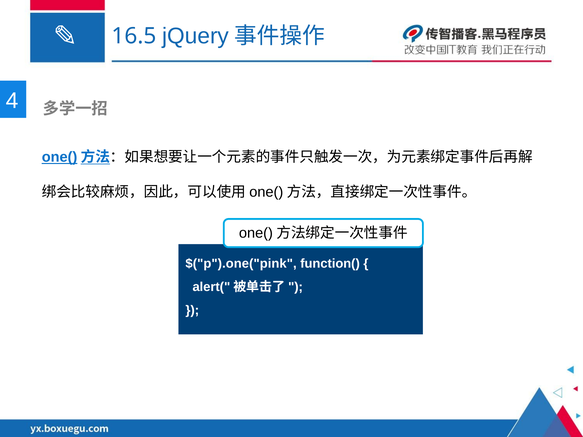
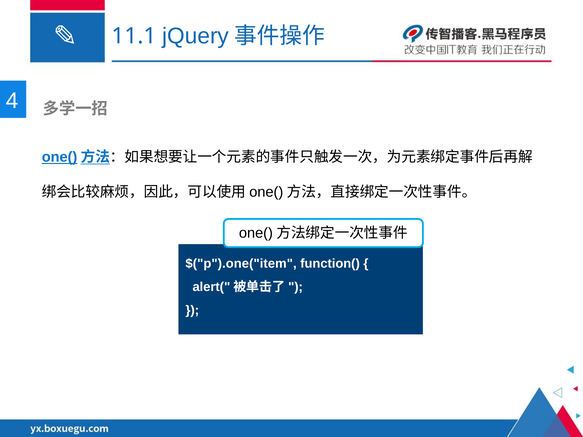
16.5: 16.5 -> 11.1 (134, 36)
$("p").one("pink: $("p").one("pink -> $("p").one("item (241, 264)
